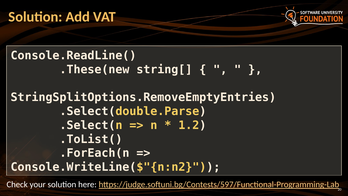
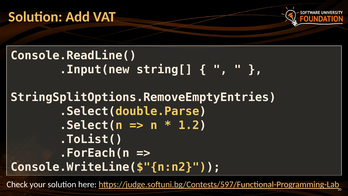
.These(new: .These(new -> .Input(new (94, 69)
